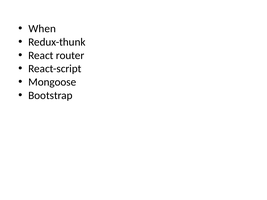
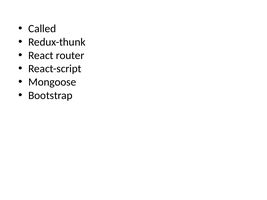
When: When -> Called (42, 29)
